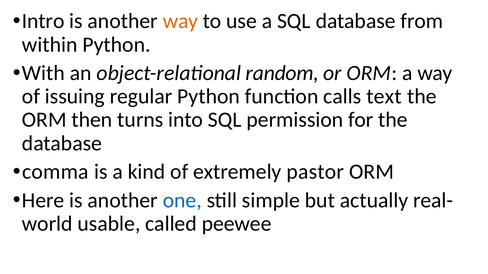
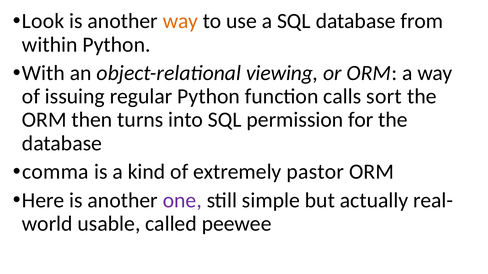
Intro: Intro -> Look (43, 21)
random: random -> viewing (282, 73)
text: text -> sort (384, 97)
one colour: blue -> purple (182, 201)
